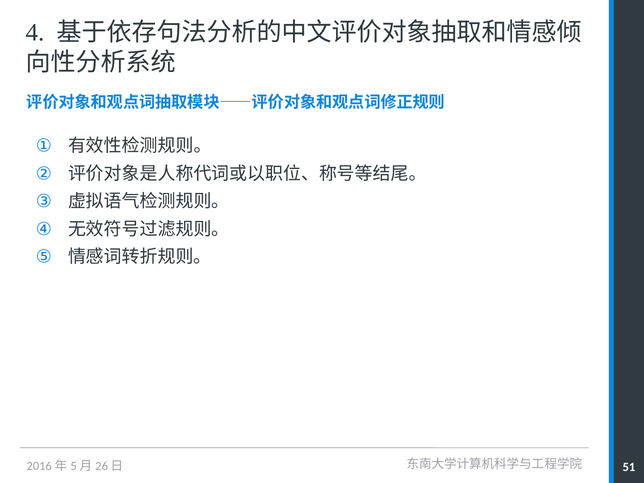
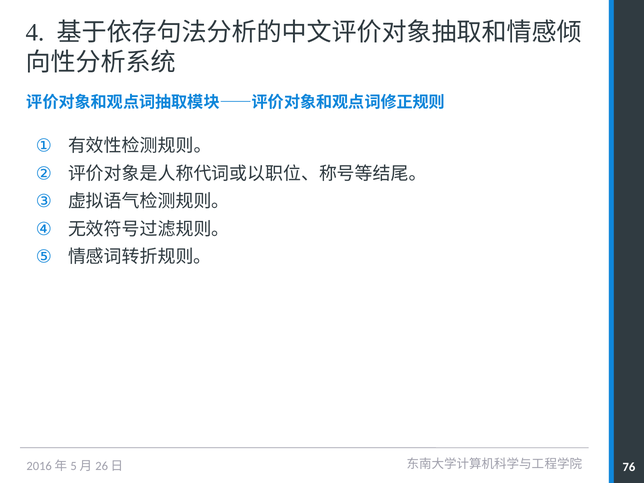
51: 51 -> 76 (629, 467)
